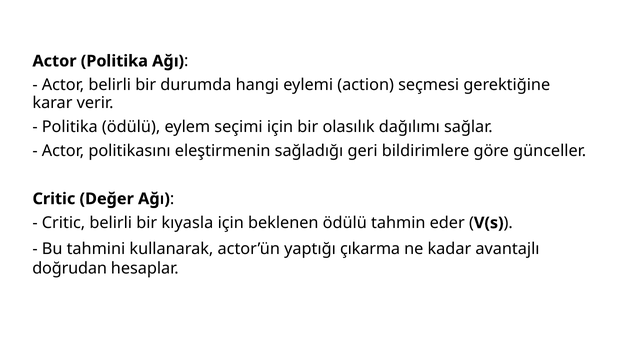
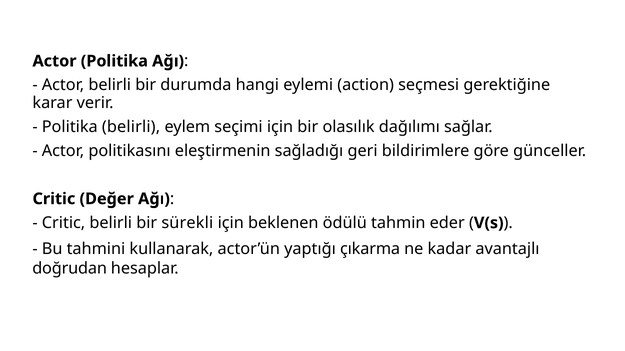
Politika ödülü: ödülü -> belirli (131, 127)
kıyasla: kıyasla -> sürekli (187, 223)
